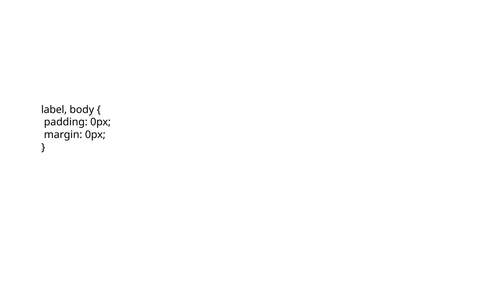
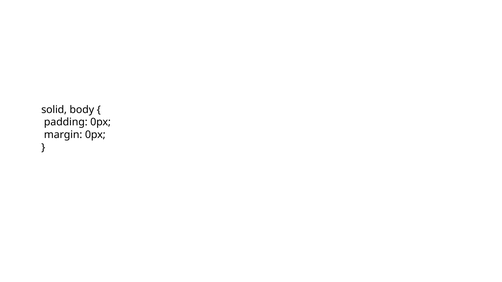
label: label -> solid (54, 110)
